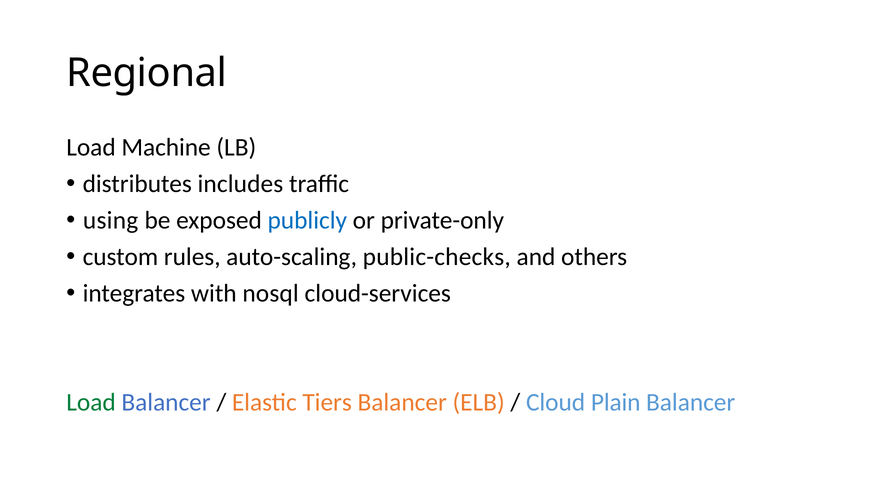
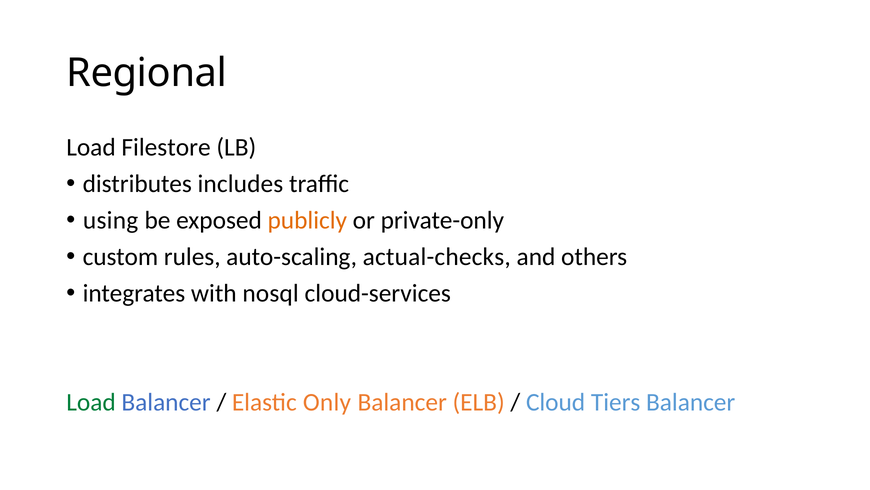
Machine: Machine -> Filestore (166, 147)
publicly colour: blue -> orange (307, 220)
public-checks: public-checks -> actual-checks (437, 256)
Tiers: Tiers -> Only (327, 402)
Plain: Plain -> Tiers (616, 402)
